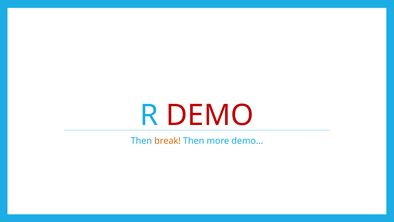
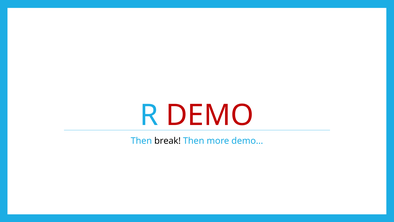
break colour: orange -> black (168, 141)
